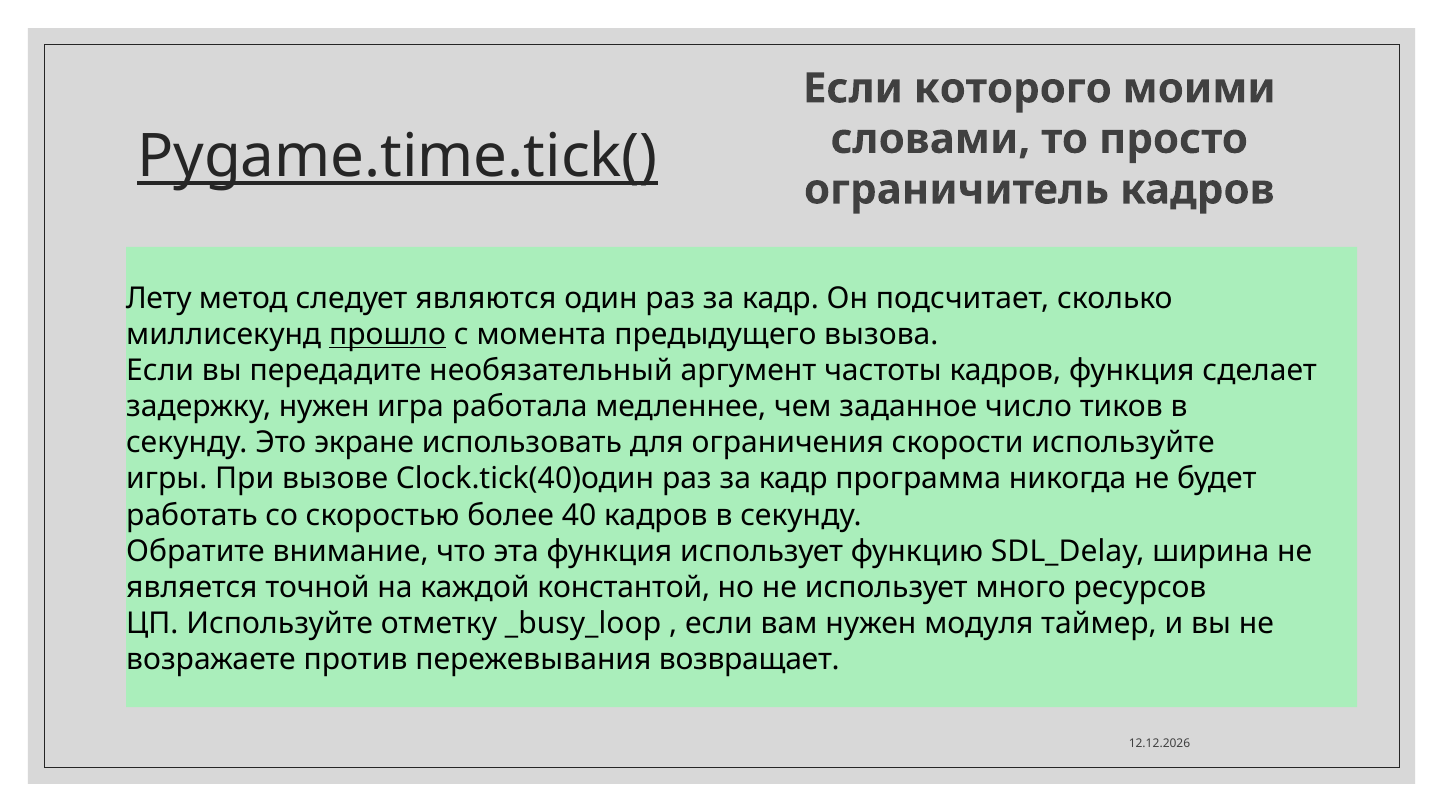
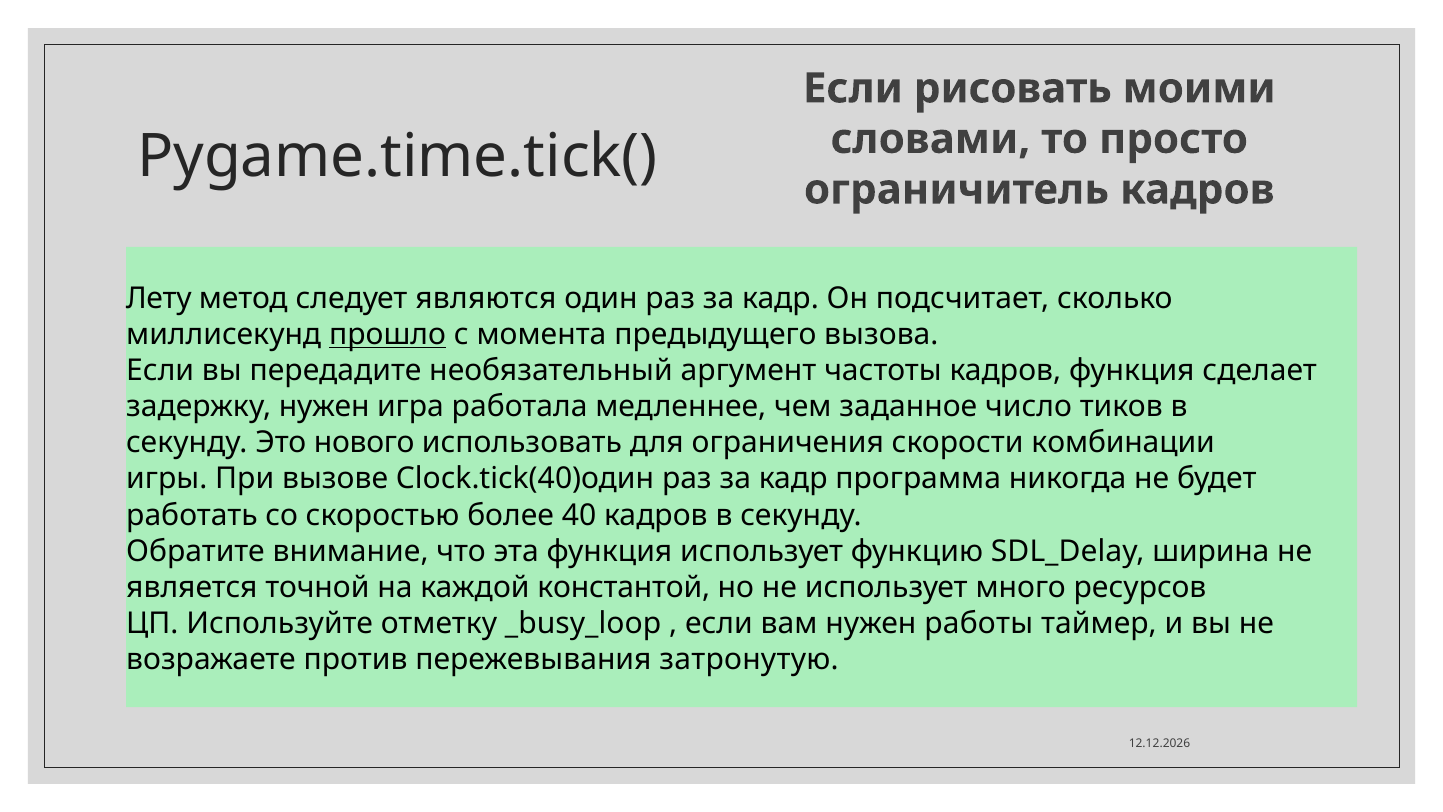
которого: которого -> рисовать (1013, 88)
Pygame.time.tick( underline: present -> none (398, 157)
экране: экране -> нового (364, 443)
скорости используйте: используйте -> комбинации (1123, 443)
модуля: модуля -> работы (979, 623)
возвращает: возвращает -> затронутую (749, 659)
